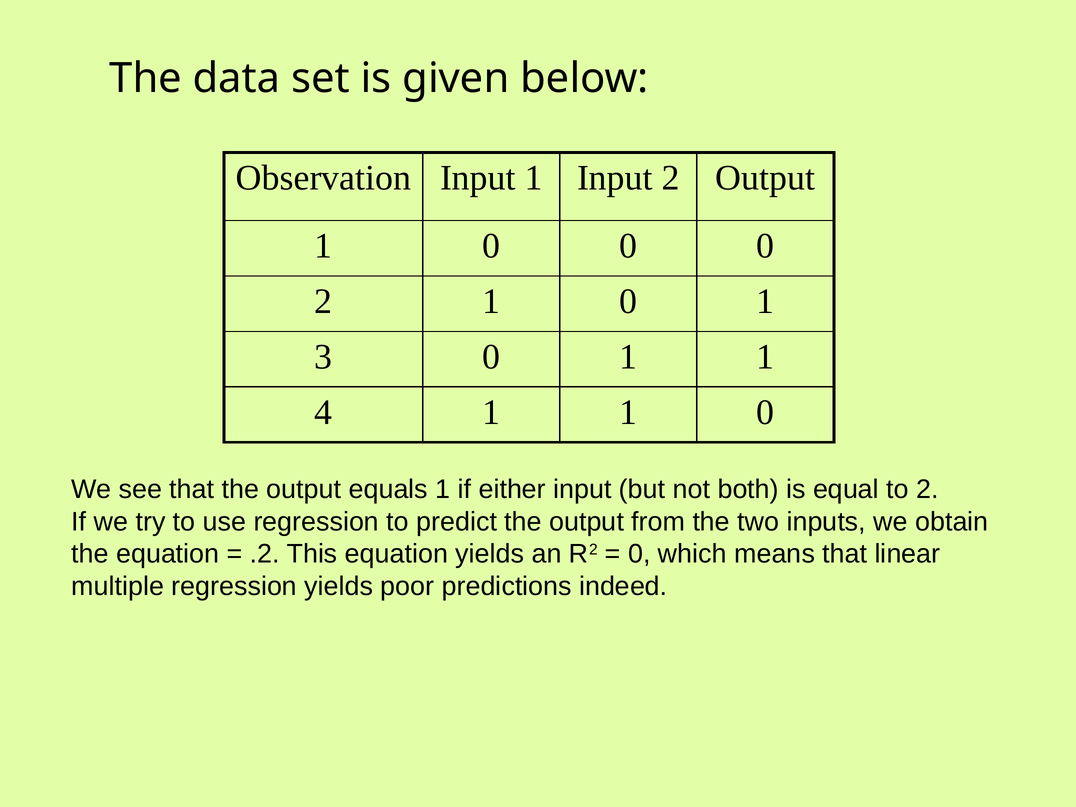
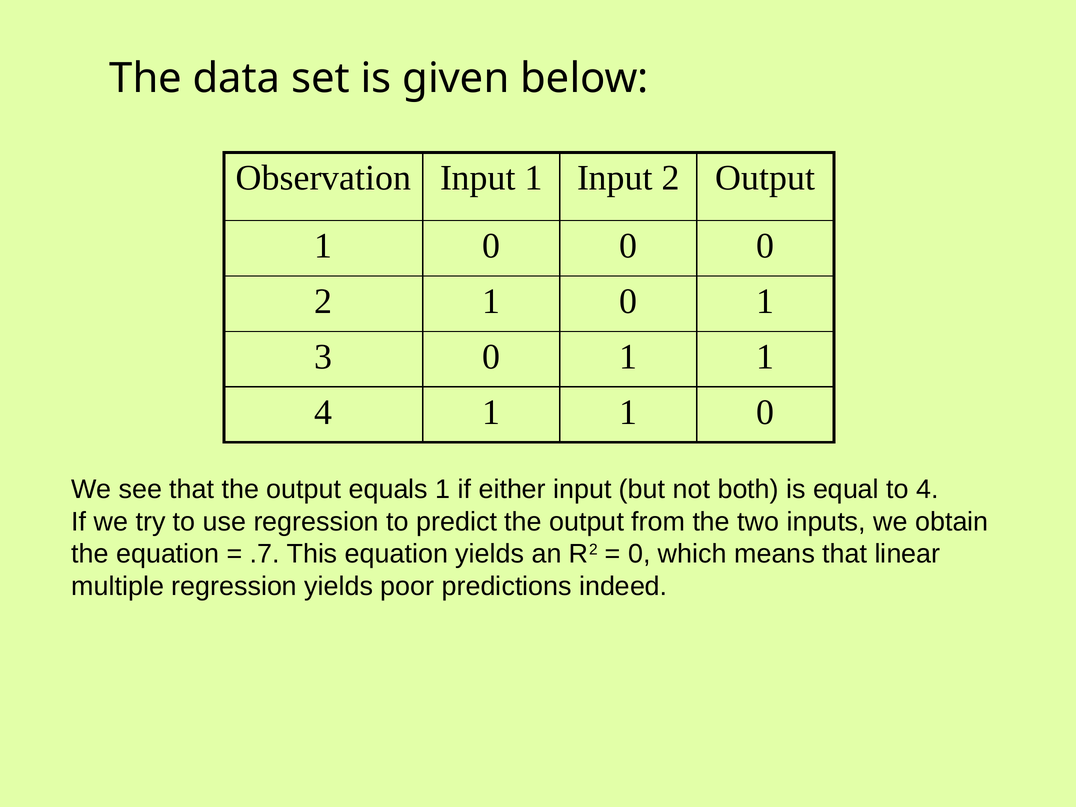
to 2: 2 -> 4 (927, 490)
.2: .2 -> .7 (265, 554)
